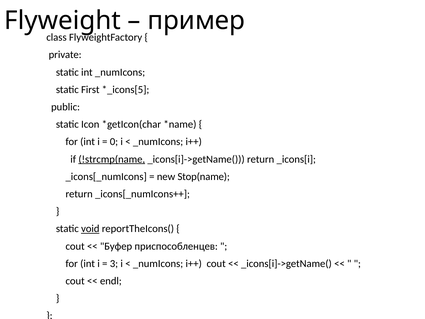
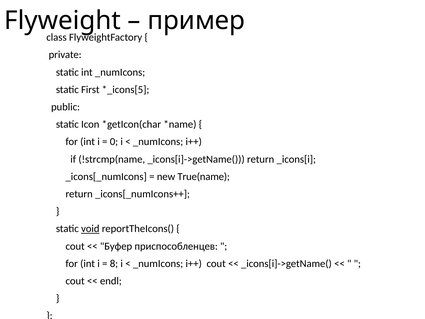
!strcmp(name underline: present -> none (112, 159)
Stop(name: Stop(name -> True(name (204, 176)
3: 3 -> 8 (114, 263)
